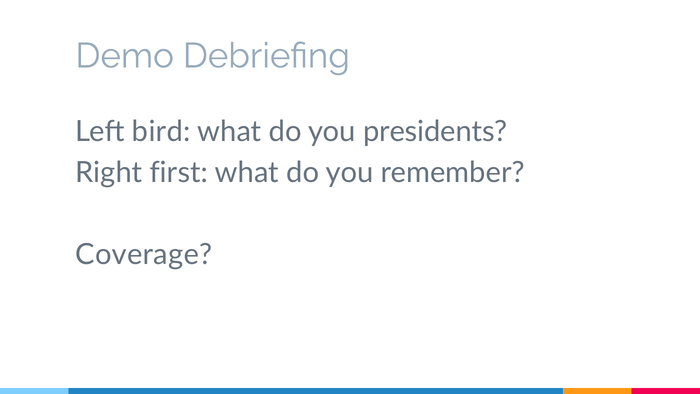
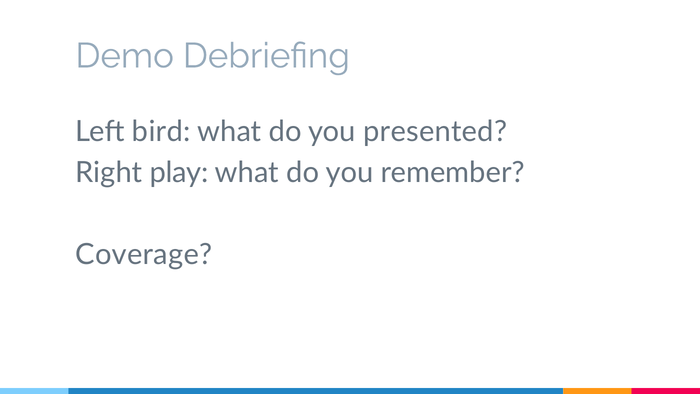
presidents: presidents -> presented (435, 132)
first: first -> play (179, 173)
